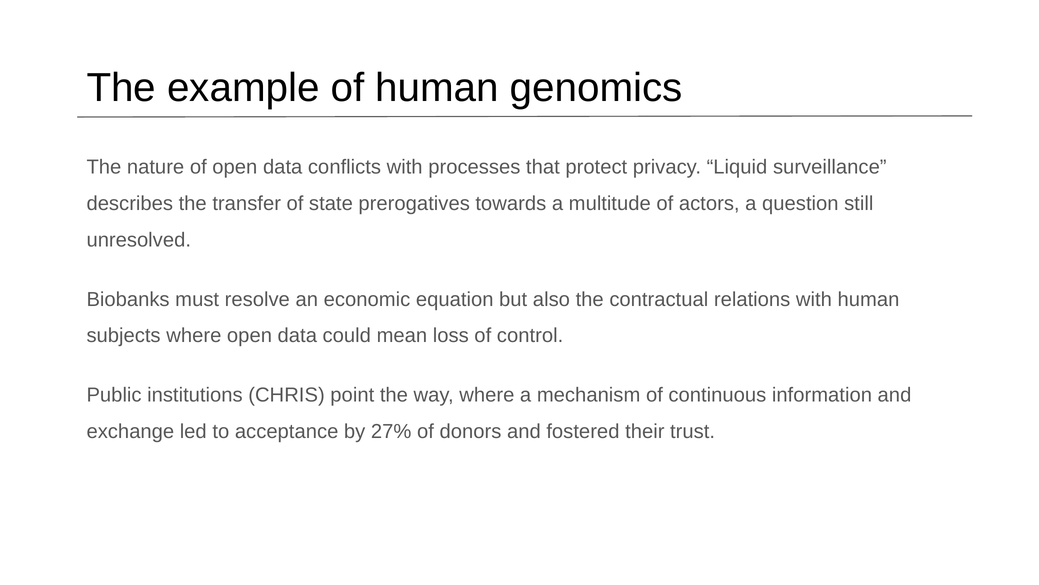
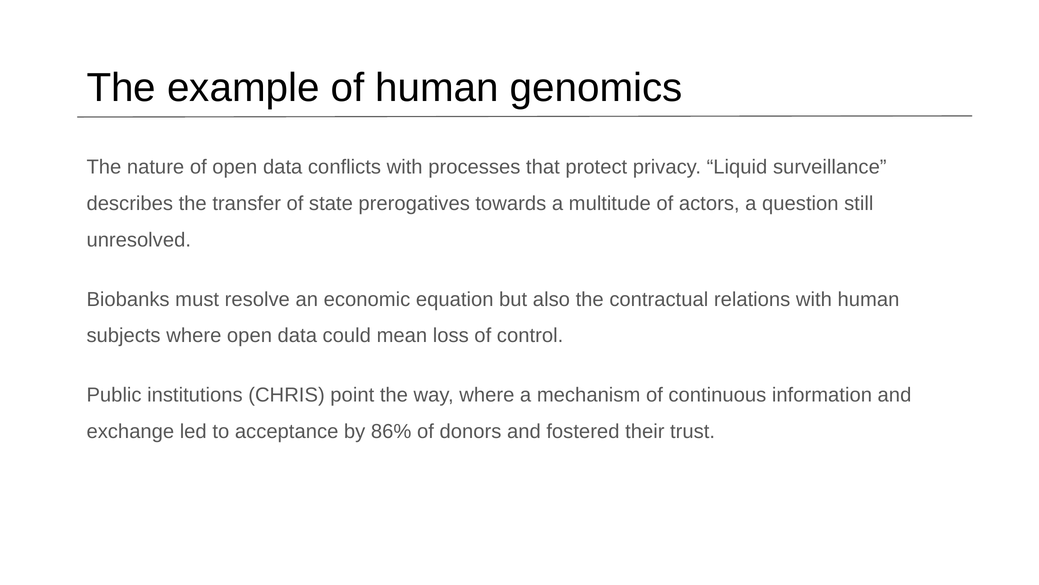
27%: 27% -> 86% (391, 431)
